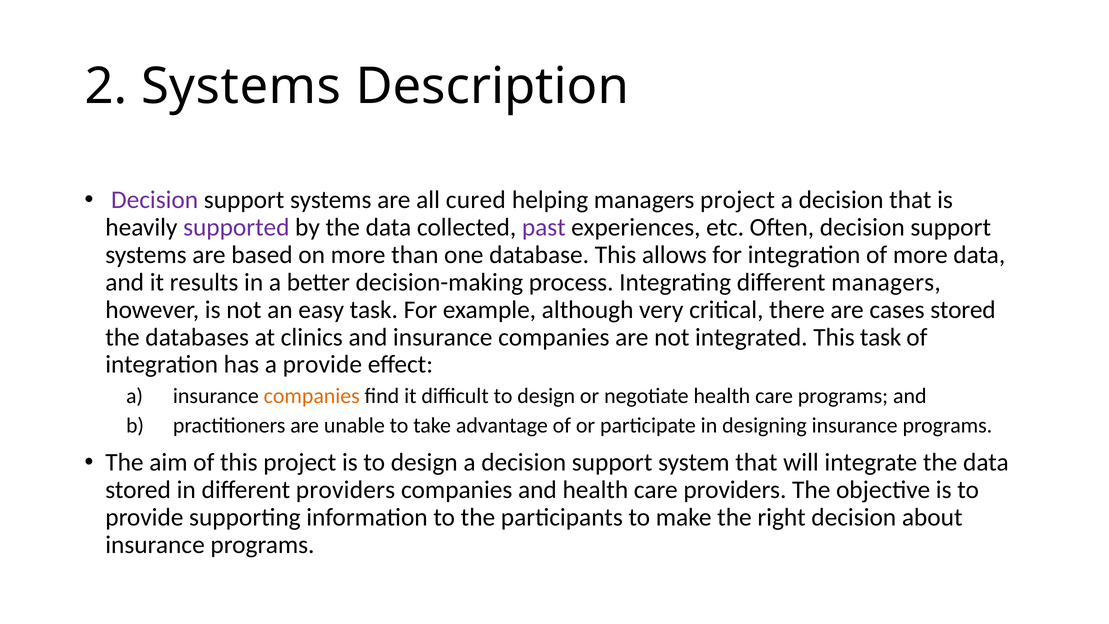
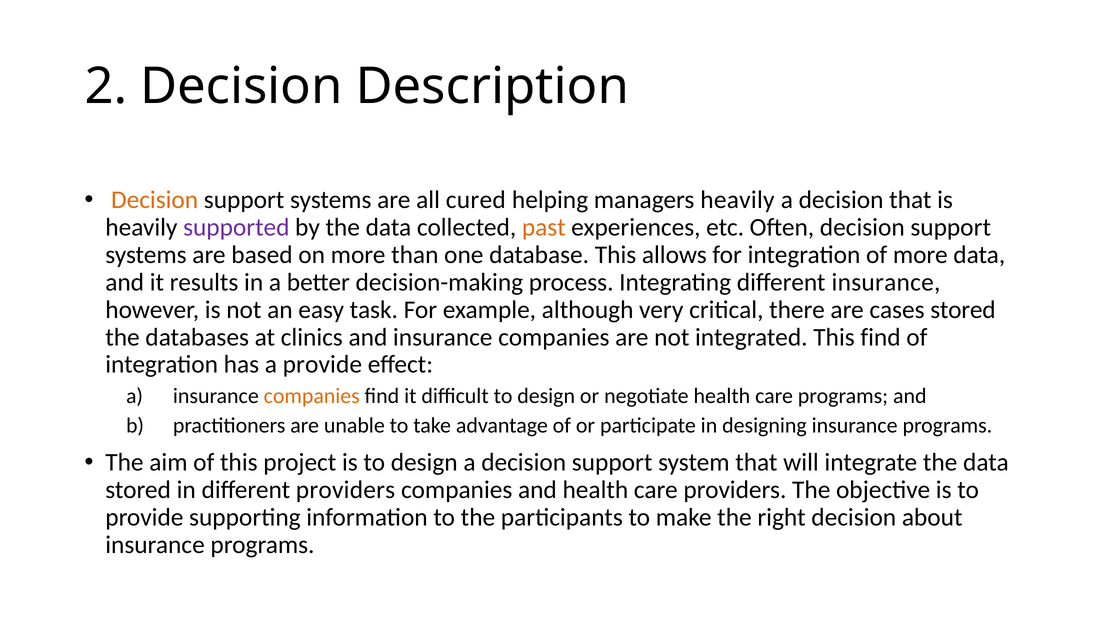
2 Systems: Systems -> Decision (241, 86)
Decision colour: purple -> orange (155, 200)
managers project: project -> heavily (737, 200)
past colour: purple -> orange (544, 227)
different managers: managers -> insurance (886, 282)
This task: task -> find (881, 337)
